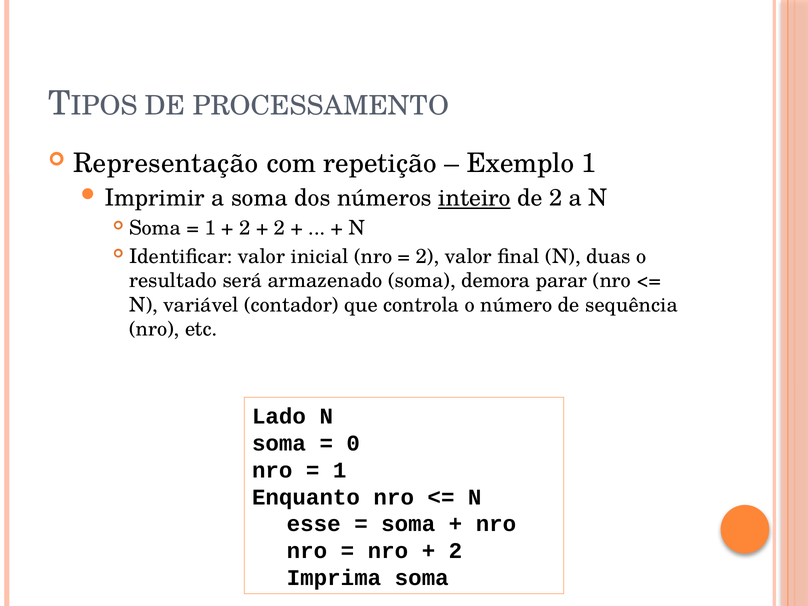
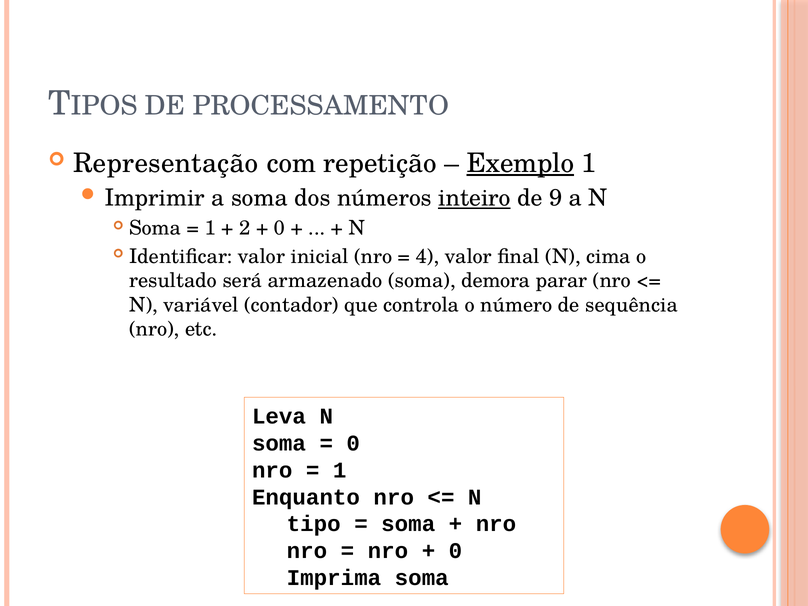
Exemplo underline: none -> present (520, 163)
de 2: 2 -> 9 (556, 198)
2: 2 -> 0 (279, 228)
2: 2 -> 4 (427, 257)
duas: duas -> cima (609, 257)
Lado: Lado -> Leva (279, 416)
esse: esse -> tipo (314, 524)
2: 2 -> 0 (455, 551)
